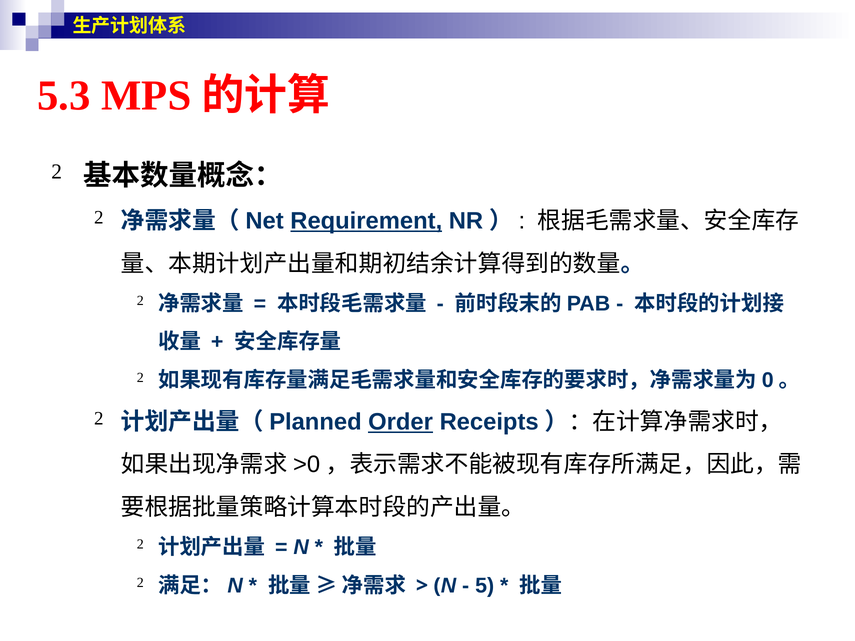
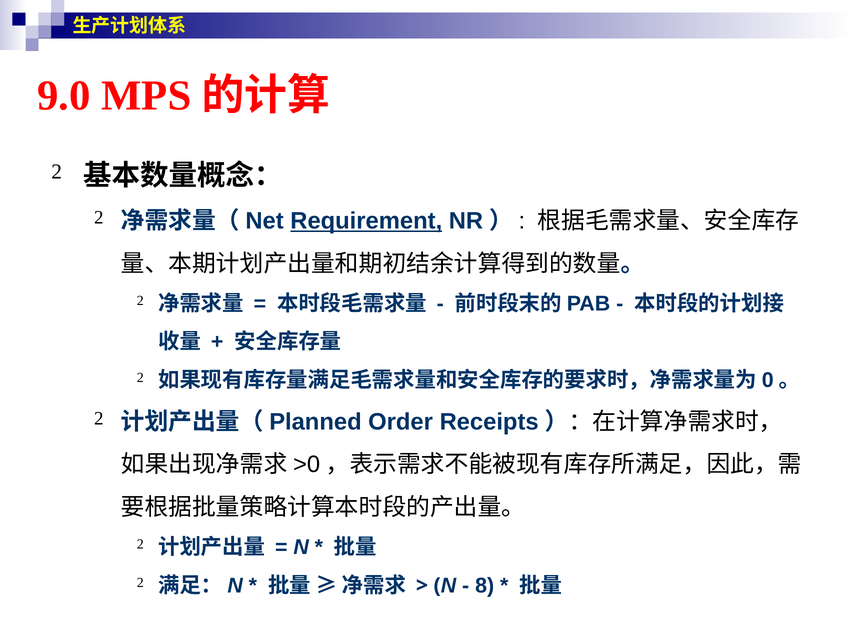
5.3: 5.3 -> 9.0 (64, 96)
Order underline: present -> none (401, 422)
5: 5 -> 8 (485, 586)
